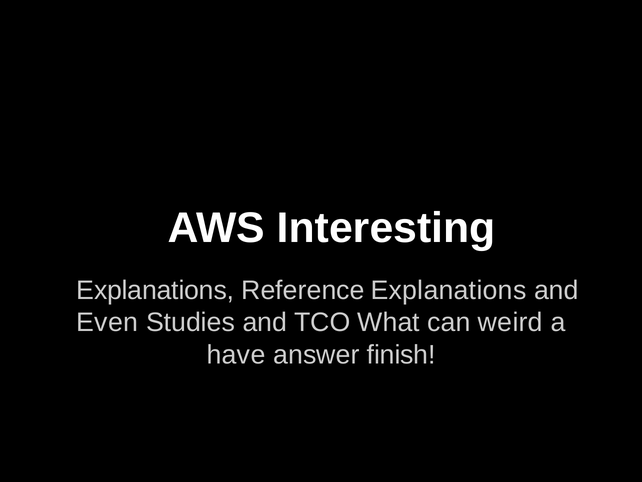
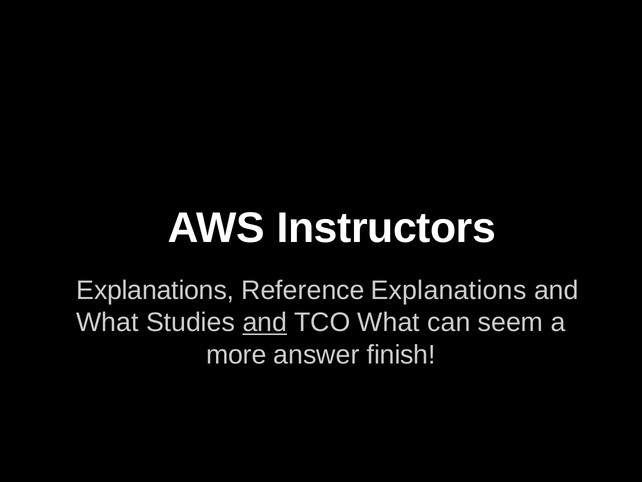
Interesting: Interesting -> Instructors (386, 228)
Even: Even -> What (107, 322)
and underline: none -> present (265, 322)
weird: weird -> seem (511, 322)
have: have -> more (236, 354)
